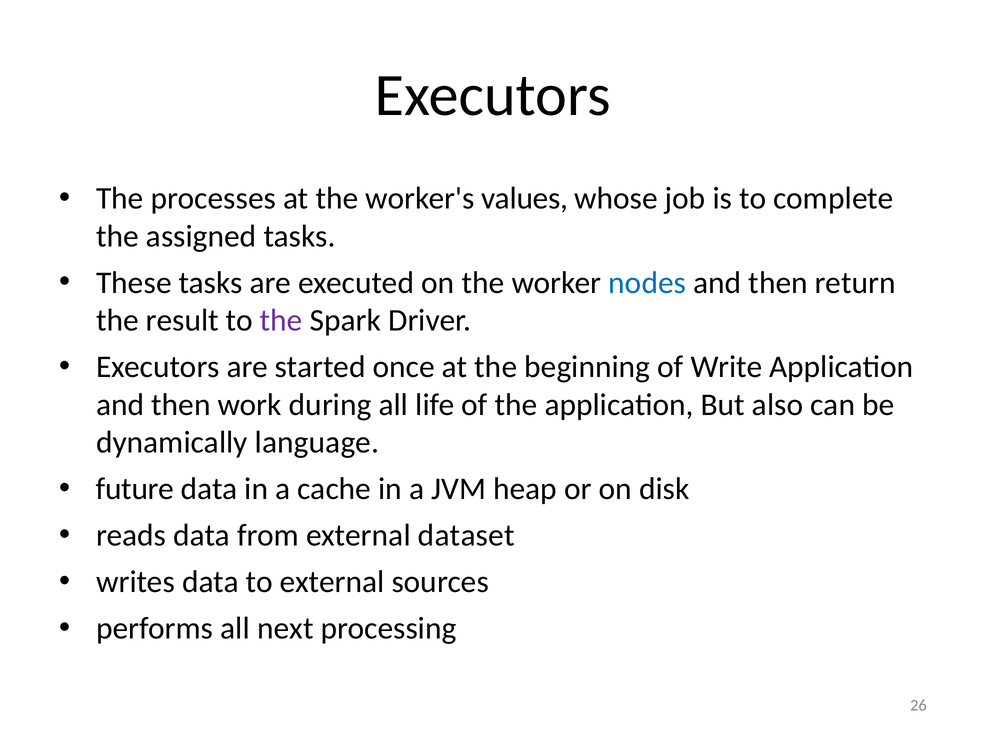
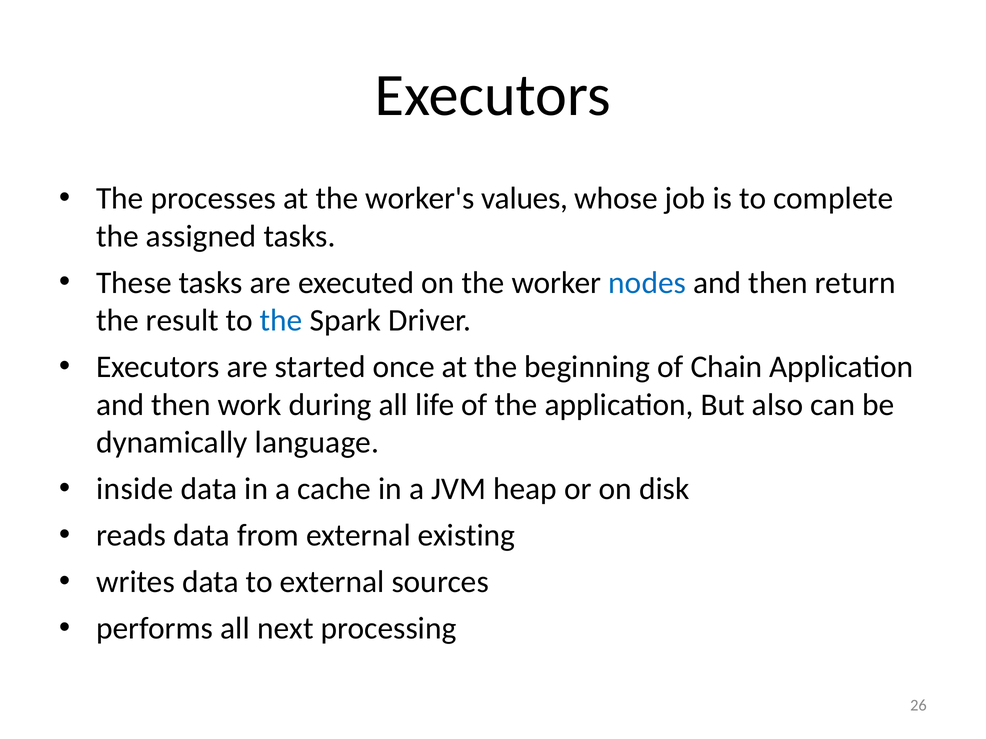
the colour: purple -> blue (281, 321)
Write: Write -> Chain (726, 367)
future: future -> inside (135, 489)
dataset: dataset -> existing (466, 536)
